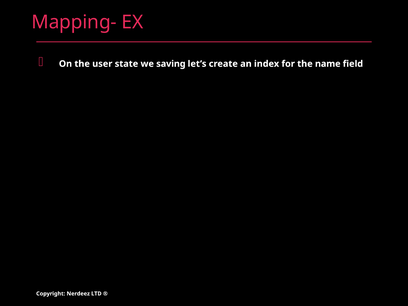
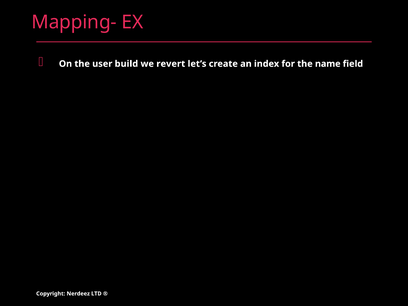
state: state -> build (126, 64)
saving: saving -> revert (171, 64)
